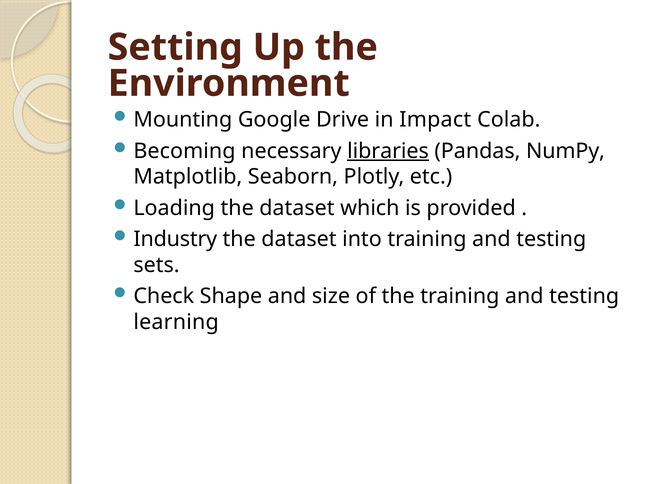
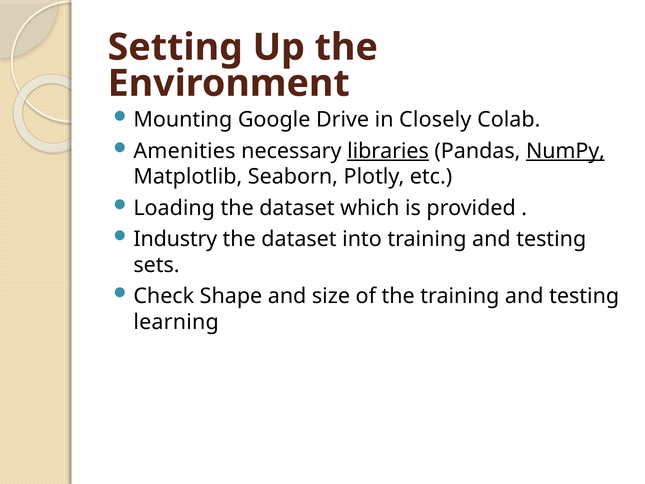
Impact: Impact -> Closely (435, 120)
Becoming: Becoming -> Amenities (184, 151)
NumPy underline: none -> present (565, 151)
